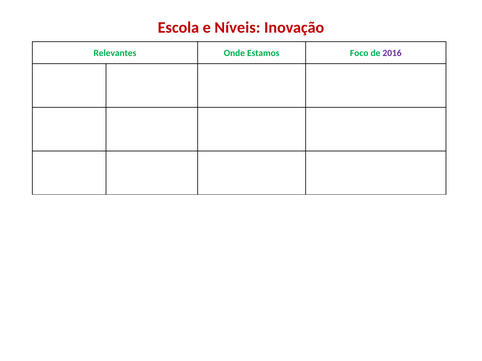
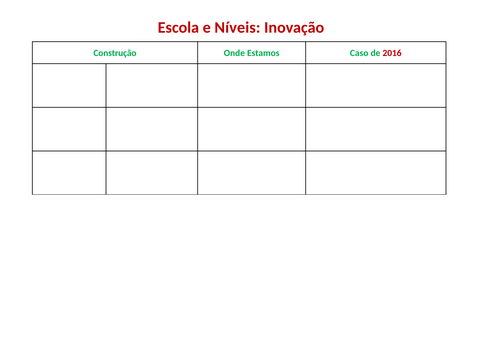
Relevantes: Relevantes -> Construção (115, 53)
Foco: Foco -> Caso (359, 53)
2016 colour: purple -> red (392, 53)
